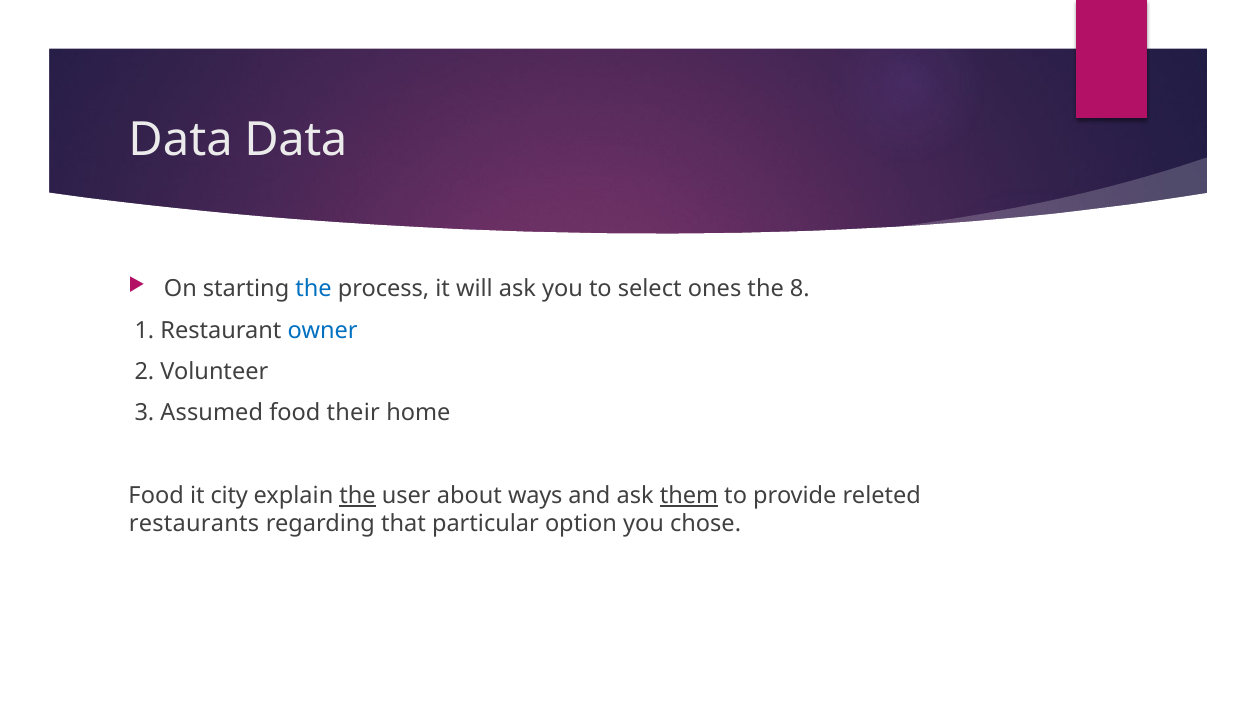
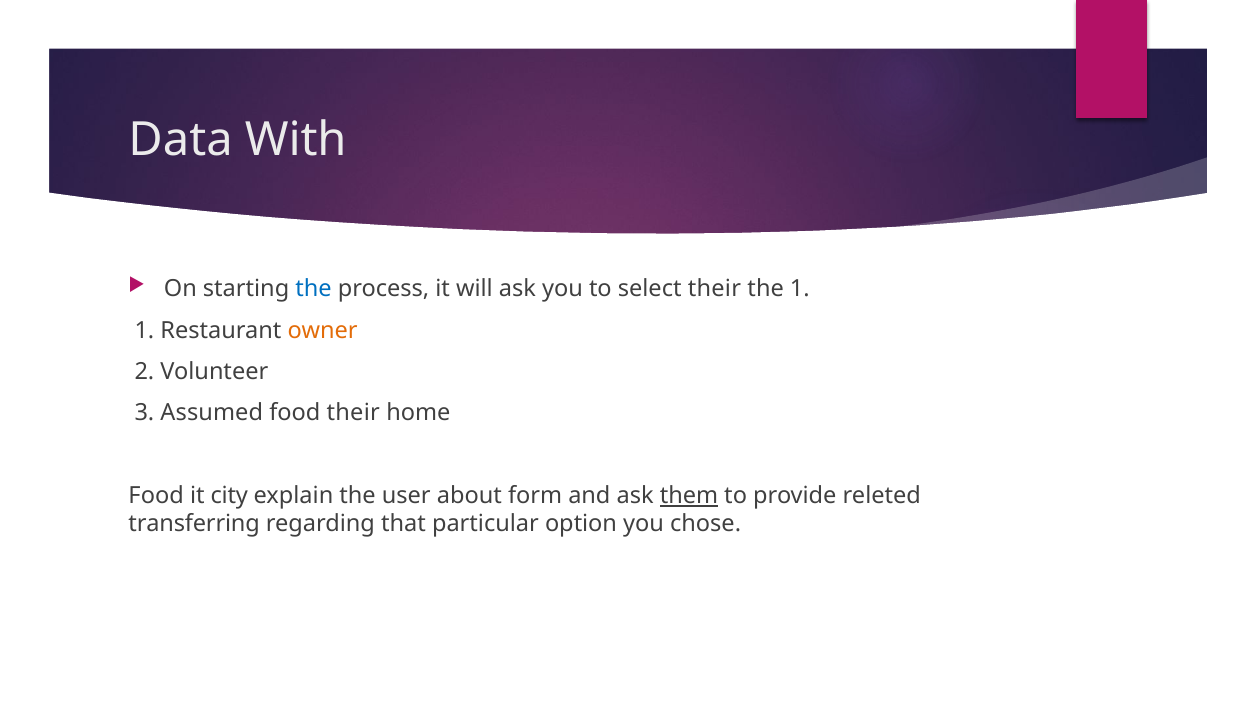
Data Data: Data -> With (296, 140)
select ones: ones -> their (714, 289)
the 8: 8 -> 1 (800, 289)
owner colour: blue -> orange (323, 330)
the underline: present -> none (358, 496)
ways: ways -> form (535, 496)
restaurants: restaurants -> transferring (194, 524)
